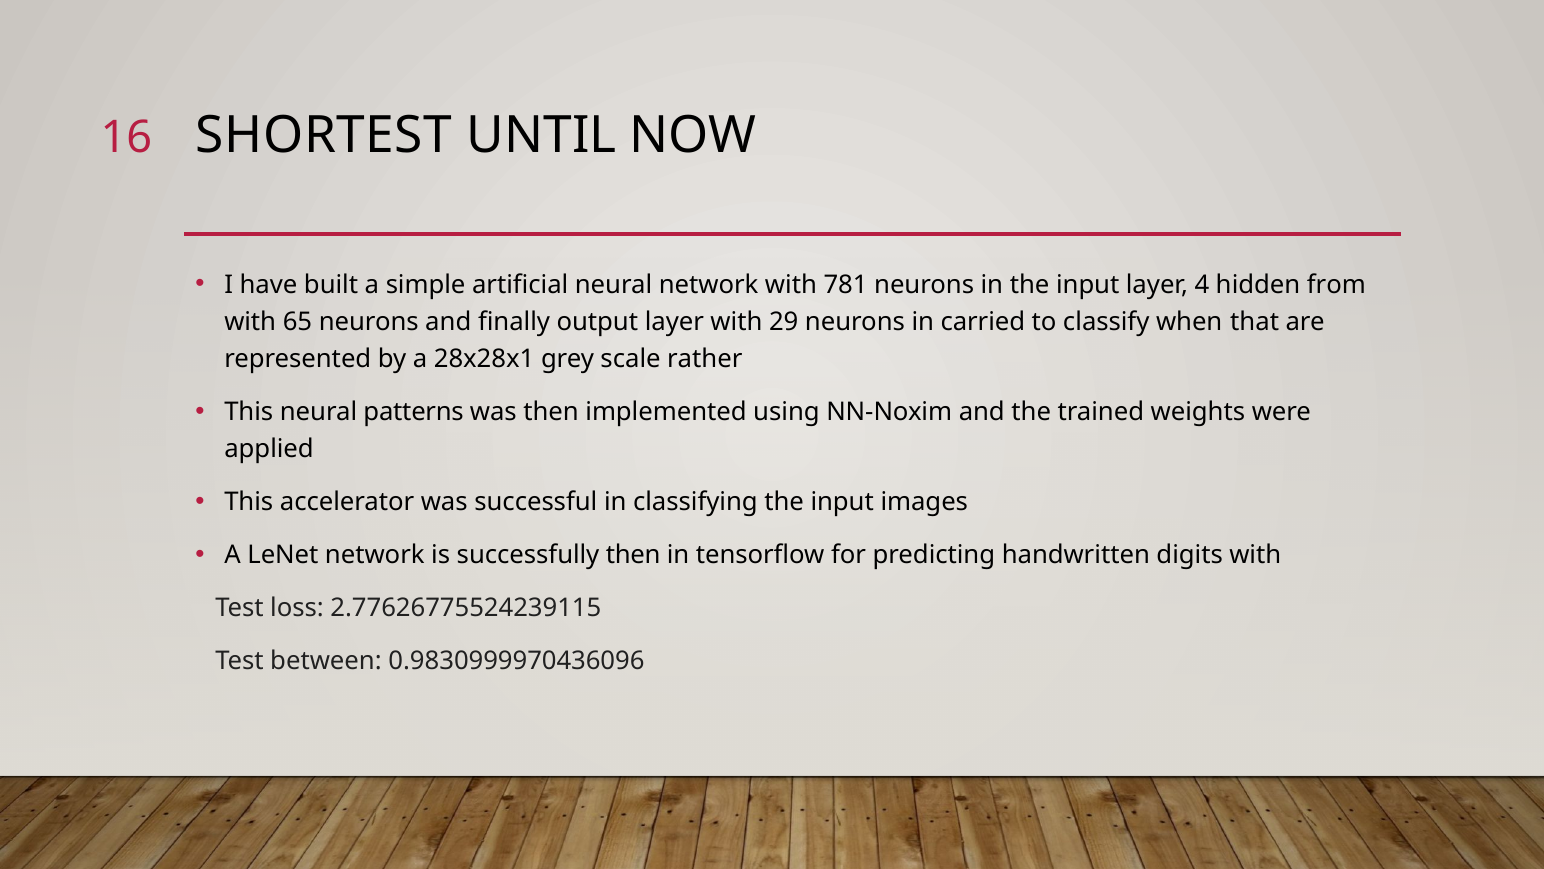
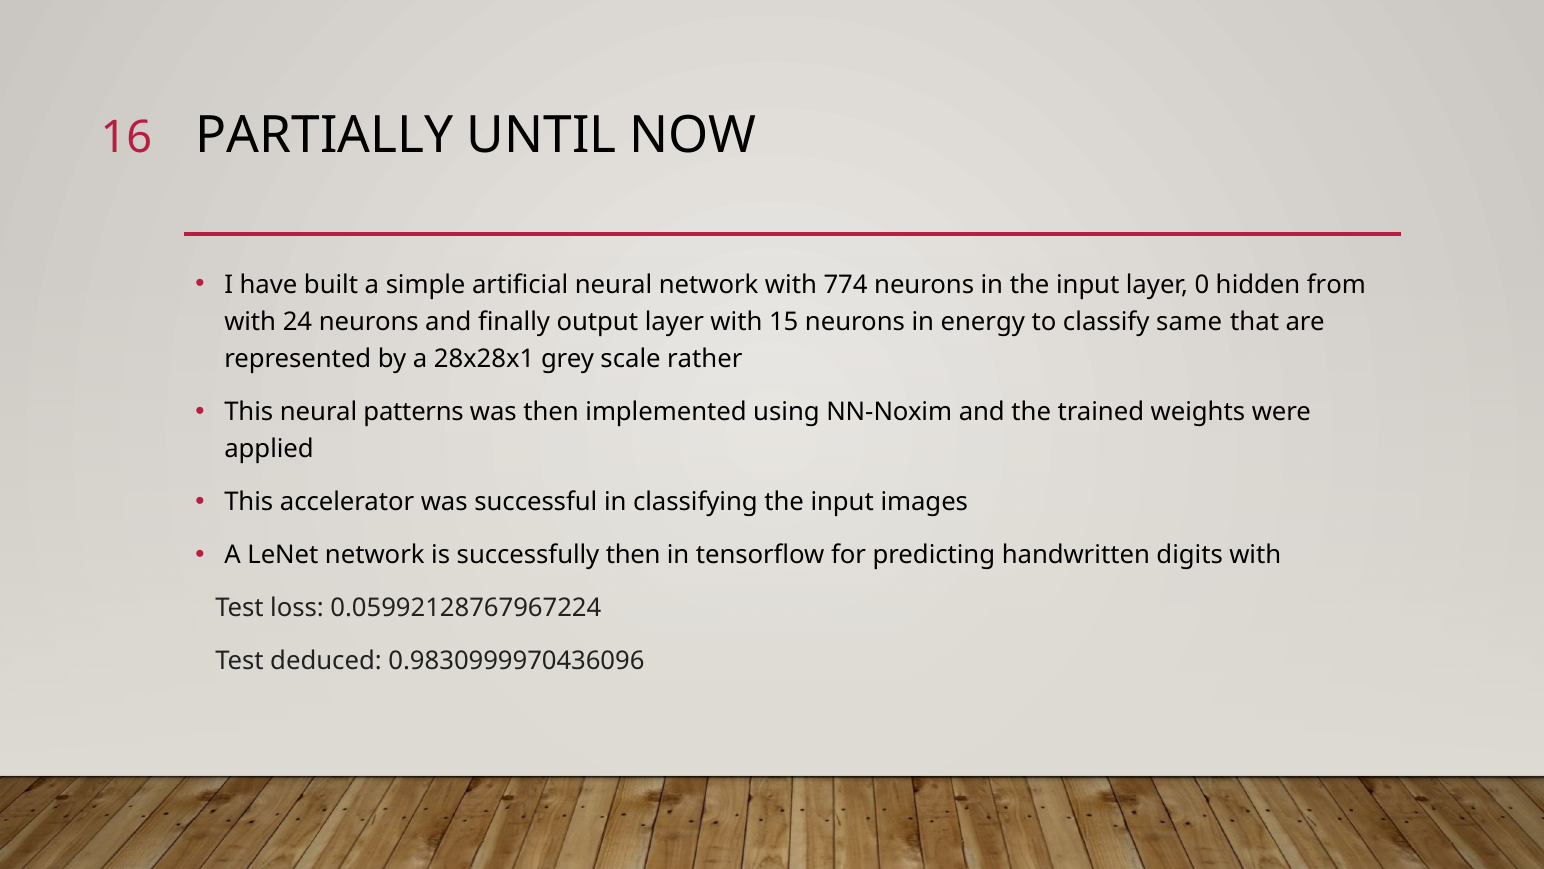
SHORTEST: SHORTEST -> PARTIALLY (324, 135)
781: 781 -> 774 (846, 284)
4: 4 -> 0 (1202, 284)
65: 65 -> 24 (297, 321)
29: 29 -> 15 (784, 321)
carried: carried -> energy (983, 321)
when: when -> same (1189, 321)
2.77626775524239115: 2.77626775524239115 -> 0.05992128767967224 (466, 608)
between: between -> deduced (326, 661)
